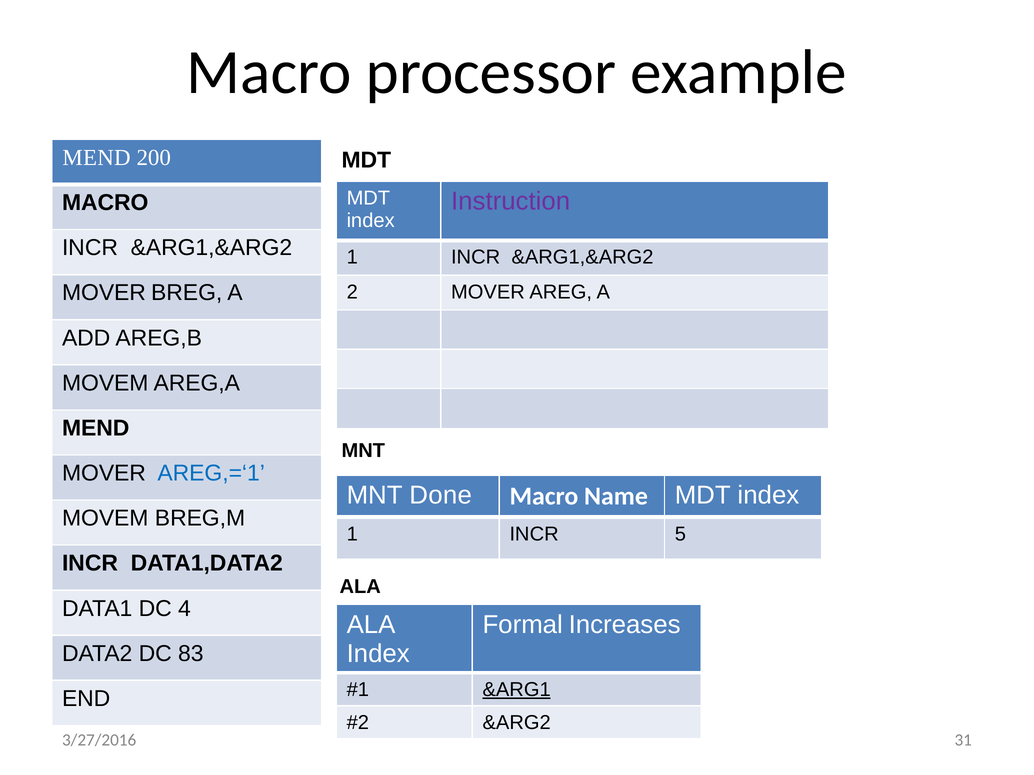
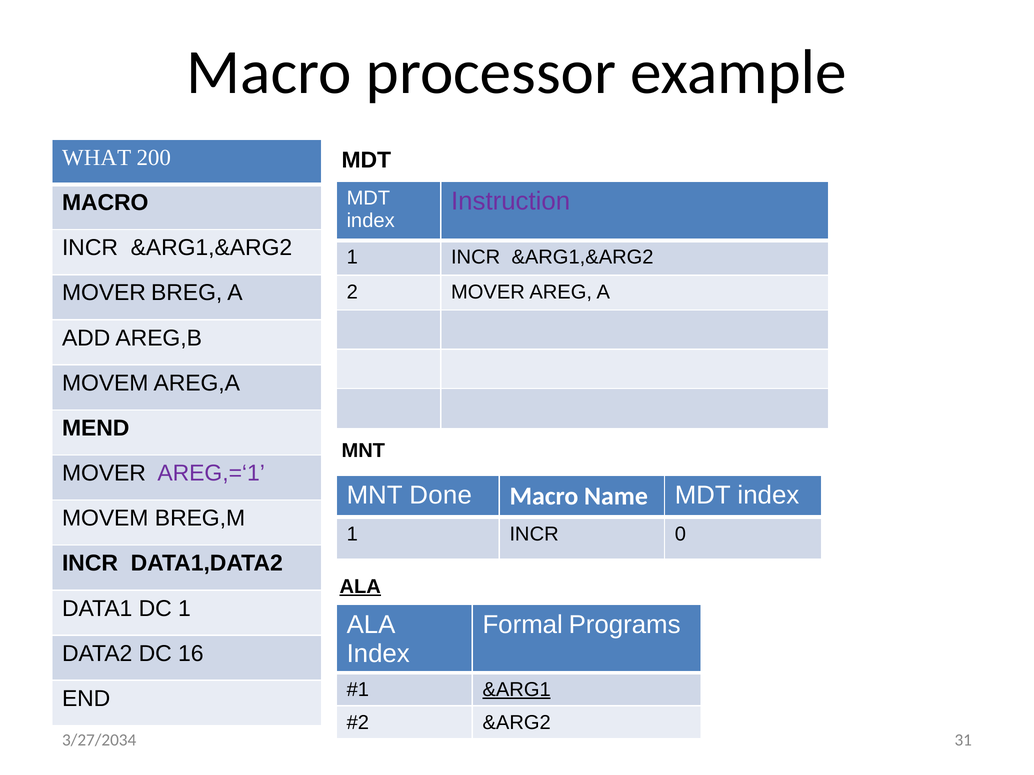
MEND: MEND -> WHAT (97, 158)
AREG,=‘1 colour: blue -> purple (211, 474)
5: 5 -> 0 (680, 534)
ALA underline: none -> present (360, 587)
DC 4: 4 -> 1 (184, 609)
Increases: Increases -> Programs (625, 625)
83: 83 -> 16 (191, 654)
3/27/2016: 3/27/2016 -> 3/27/2034 (99, 741)
